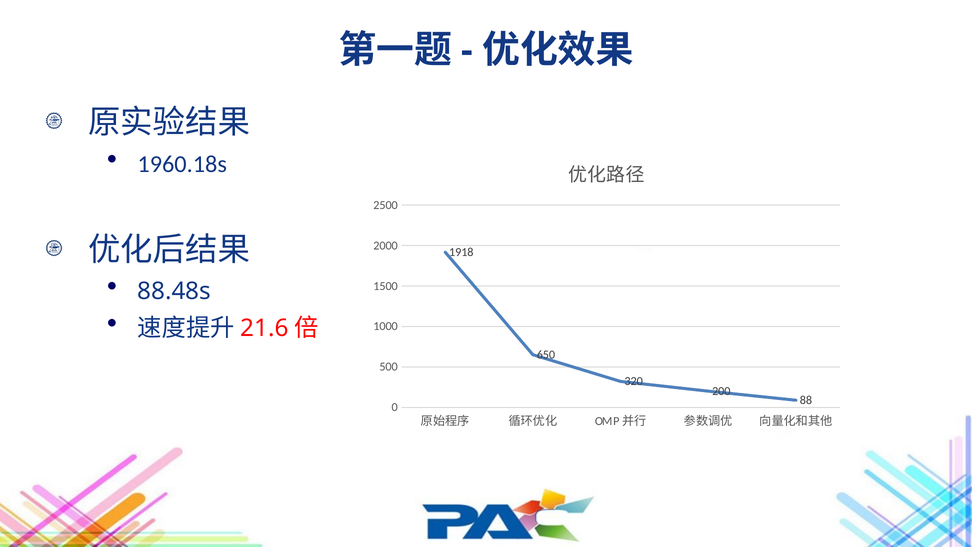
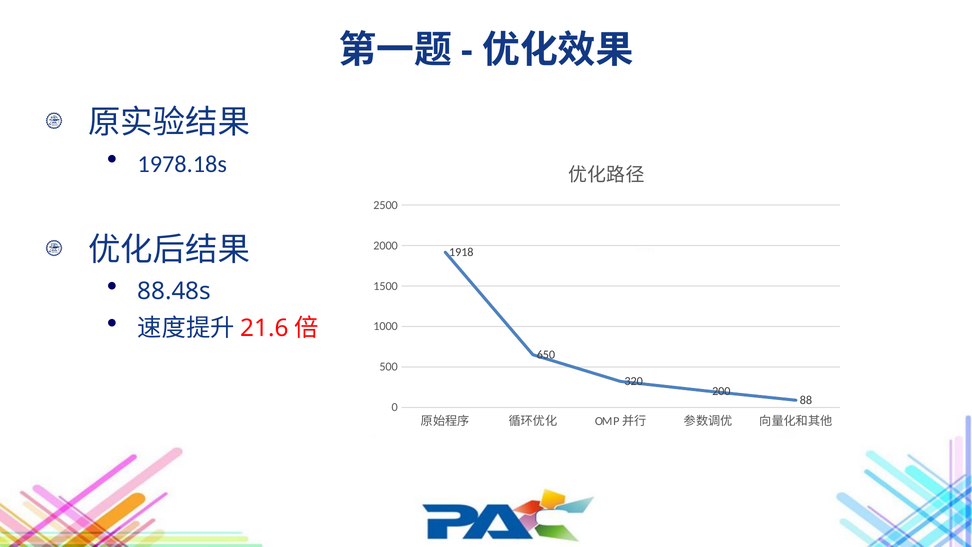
1960.18s: 1960.18s -> 1978.18s (182, 164)
